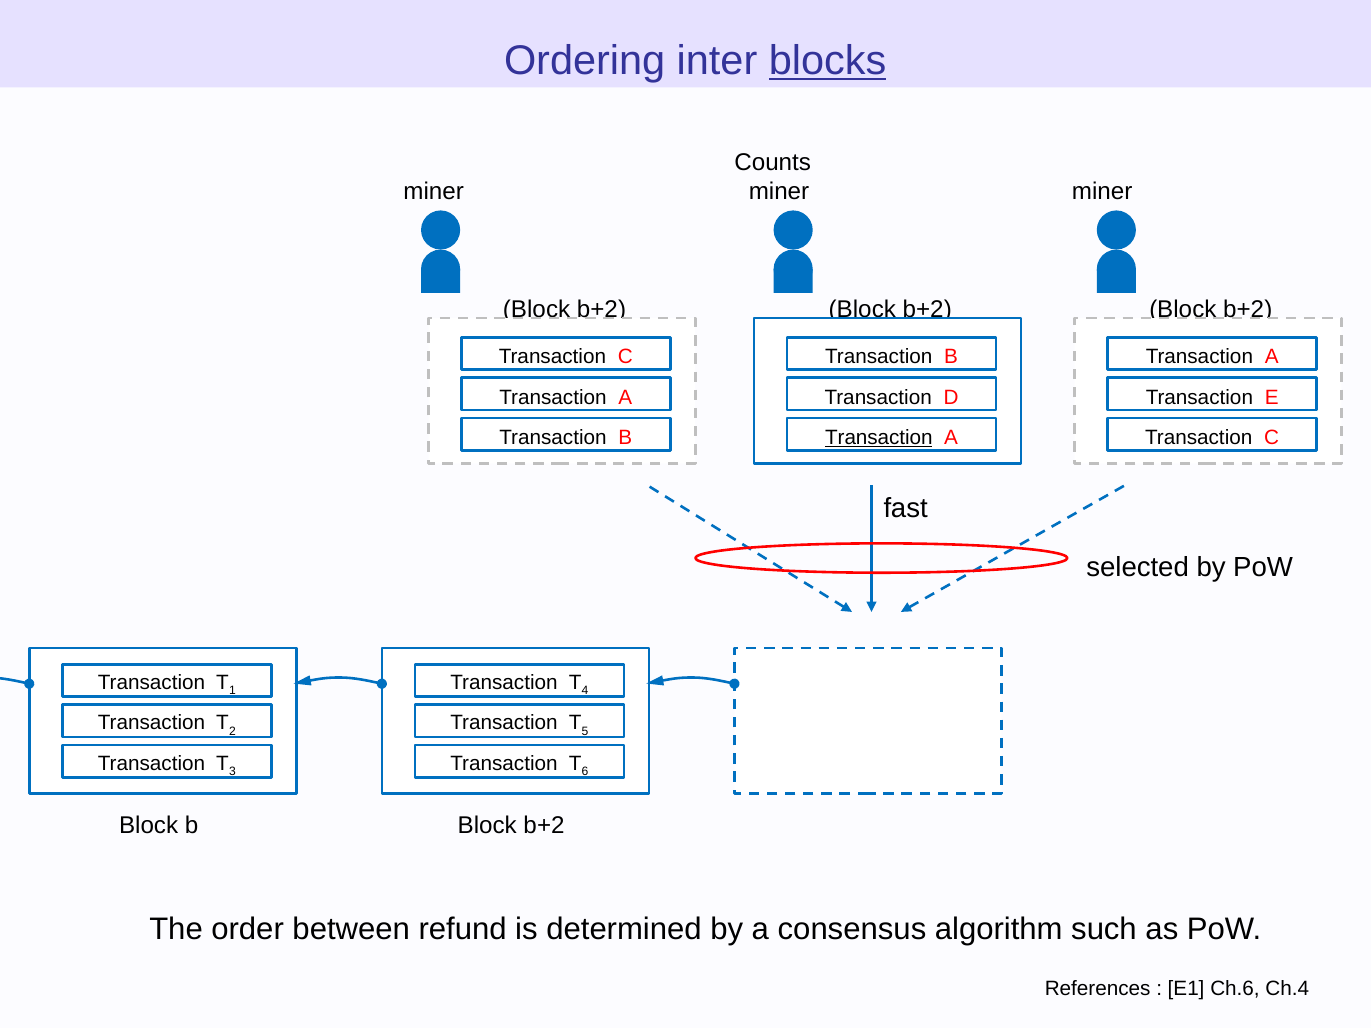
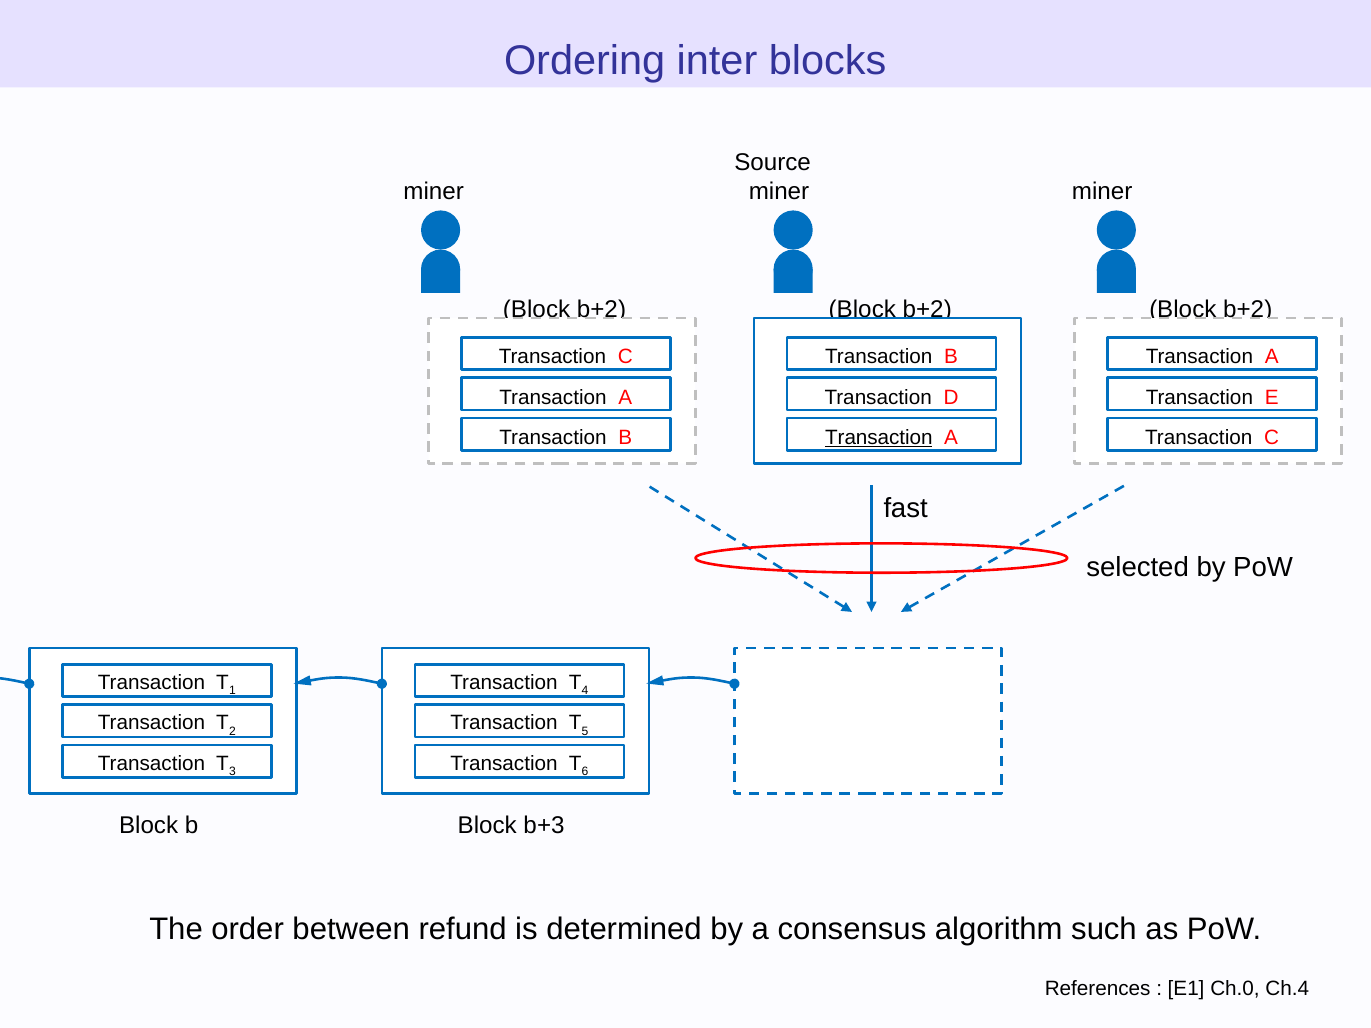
blocks underline: present -> none (828, 61)
Counts: Counts -> Source (773, 162)
b+2: b+2 -> b+3 (544, 825)
Ch.6: Ch.6 -> Ch.0 (1235, 989)
